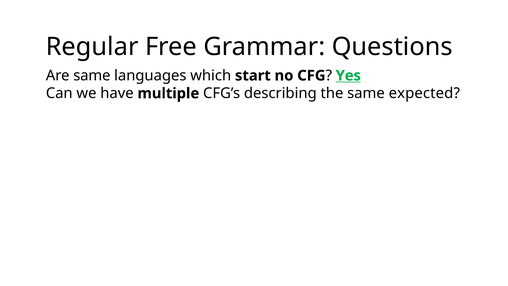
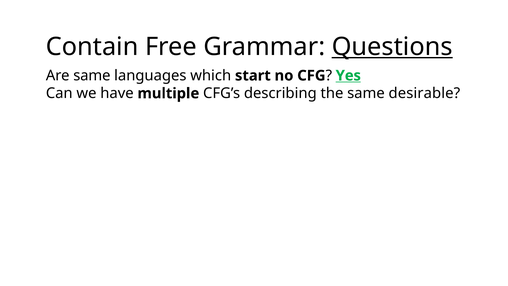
Regular: Regular -> Contain (92, 47)
Questions underline: none -> present (392, 47)
expected: expected -> desirable (424, 93)
